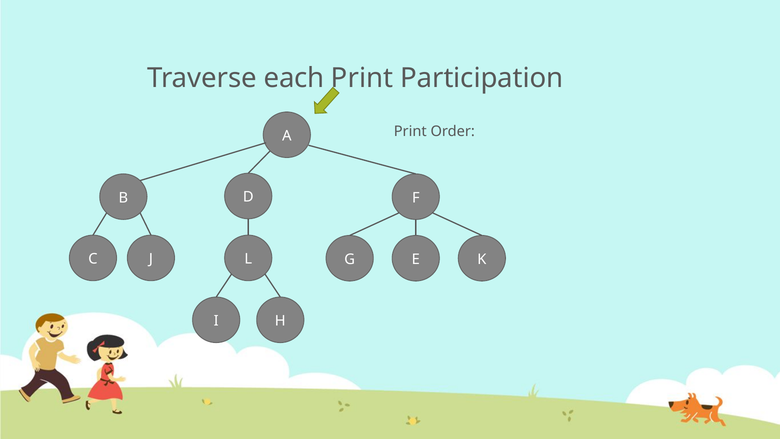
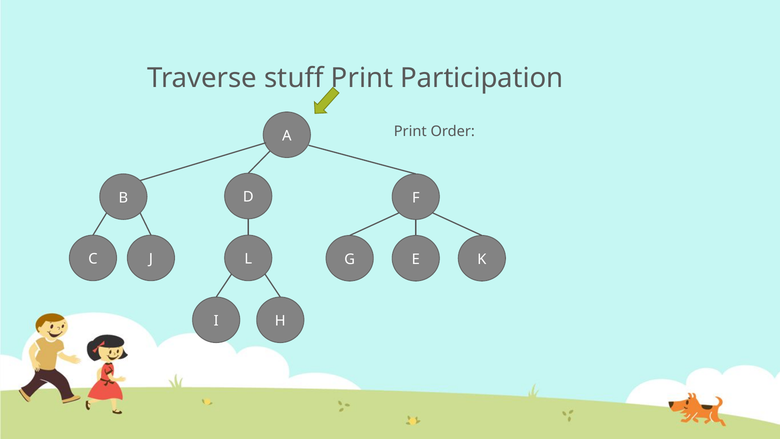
each: each -> stuff (294, 78)
